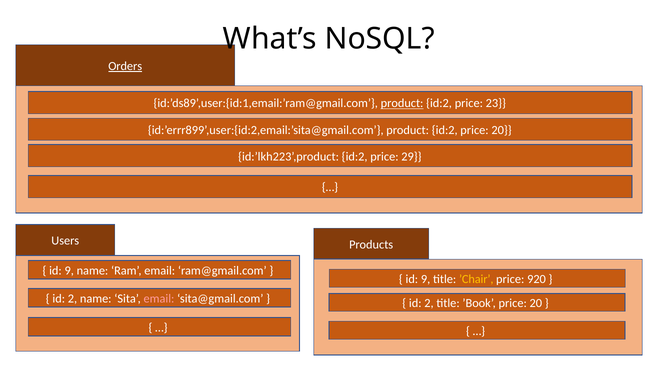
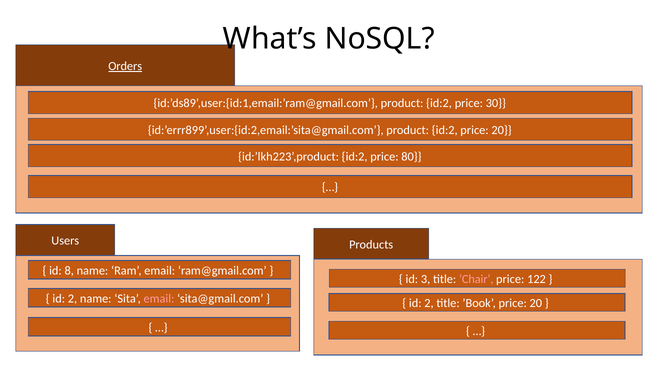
product underline: present -> none (402, 103)
23: 23 -> 30 (496, 103)
29: 29 -> 80 (411, 157)
9: 9 -> 8 (69, 271)
9: 9 -> 3 (426, 279)
’Chair colour: yellow -> pink (476, 279)
920: 920 -> 122 (536, 279)
